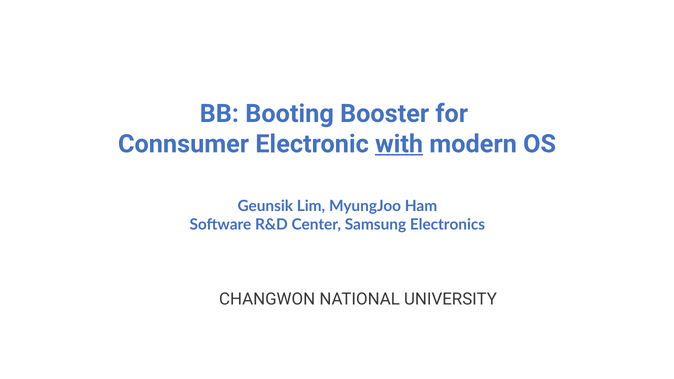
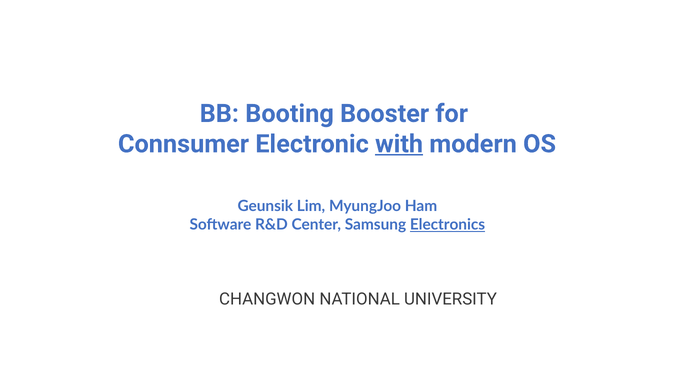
Electronics underline: none -> present (447, 225)
